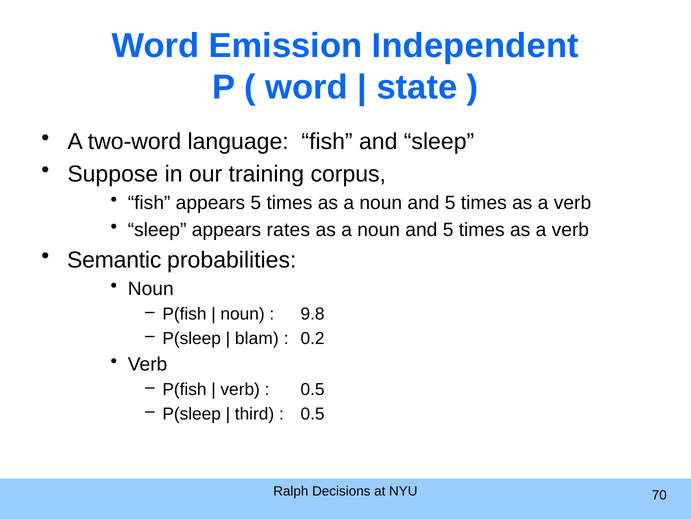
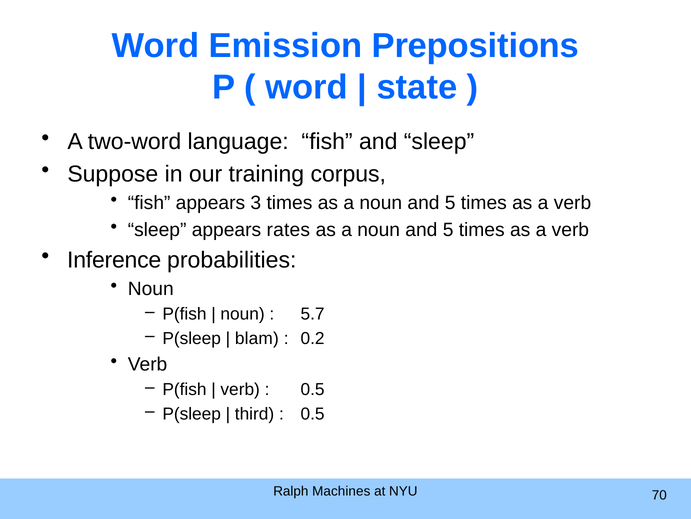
Independent: Independent -> Prepositions (475, 46)
appears 5: 5 -> 3 (256, 203)
Semantic: Semantic -> Inference (114, 260)
9.8: 9.8 -> 5.7 (313, 314)
Decisions: Decisions -> Machines (341, 490)
